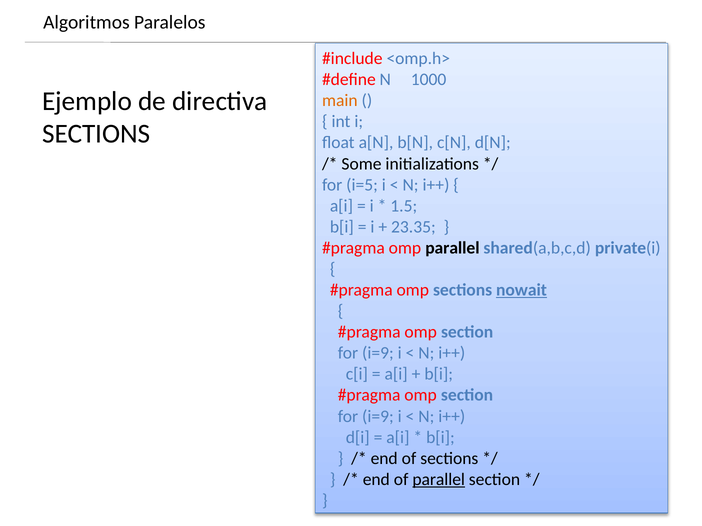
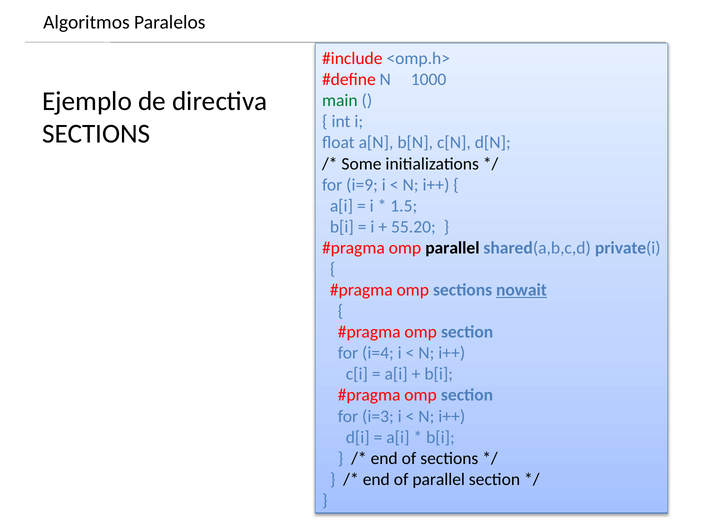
main colour: orange -> green (340, 101)
i=5: i=5 -> i=9 (362, 185)
23.35: 23.35 -> 55.20 (413, 227)
i=9: i=9 -> i=4 (378, 353)
i=9: i=9 -> i=3 (378, 417)
parallel underline: present -> none (439, 480)
